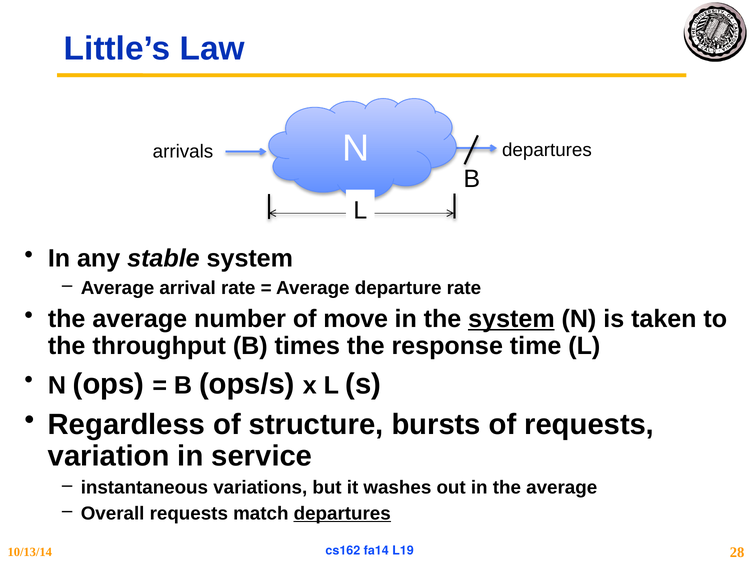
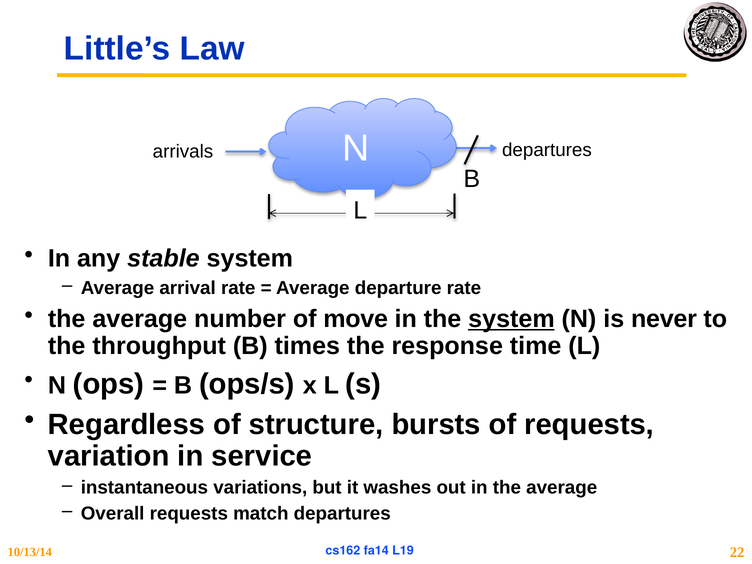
taken: taken -> never (664, 319)
departures underline: present -> none (342, 514)
28: 28 -> 22 (737, 552)
